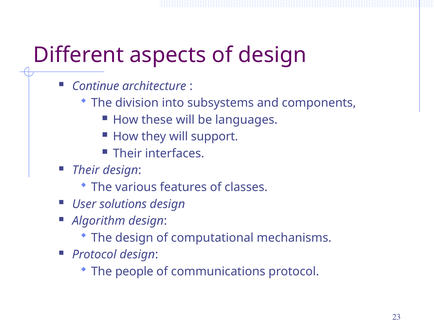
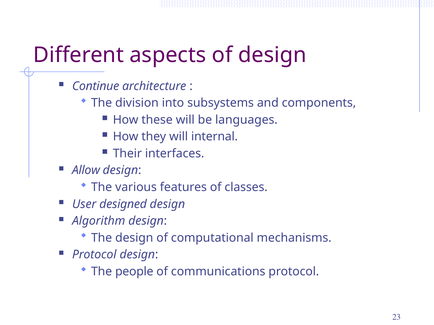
support: support -> internal (215, 137)
Their: Their -> Allow (86, 171)
solutions: solutions -> designed (123, 204)
